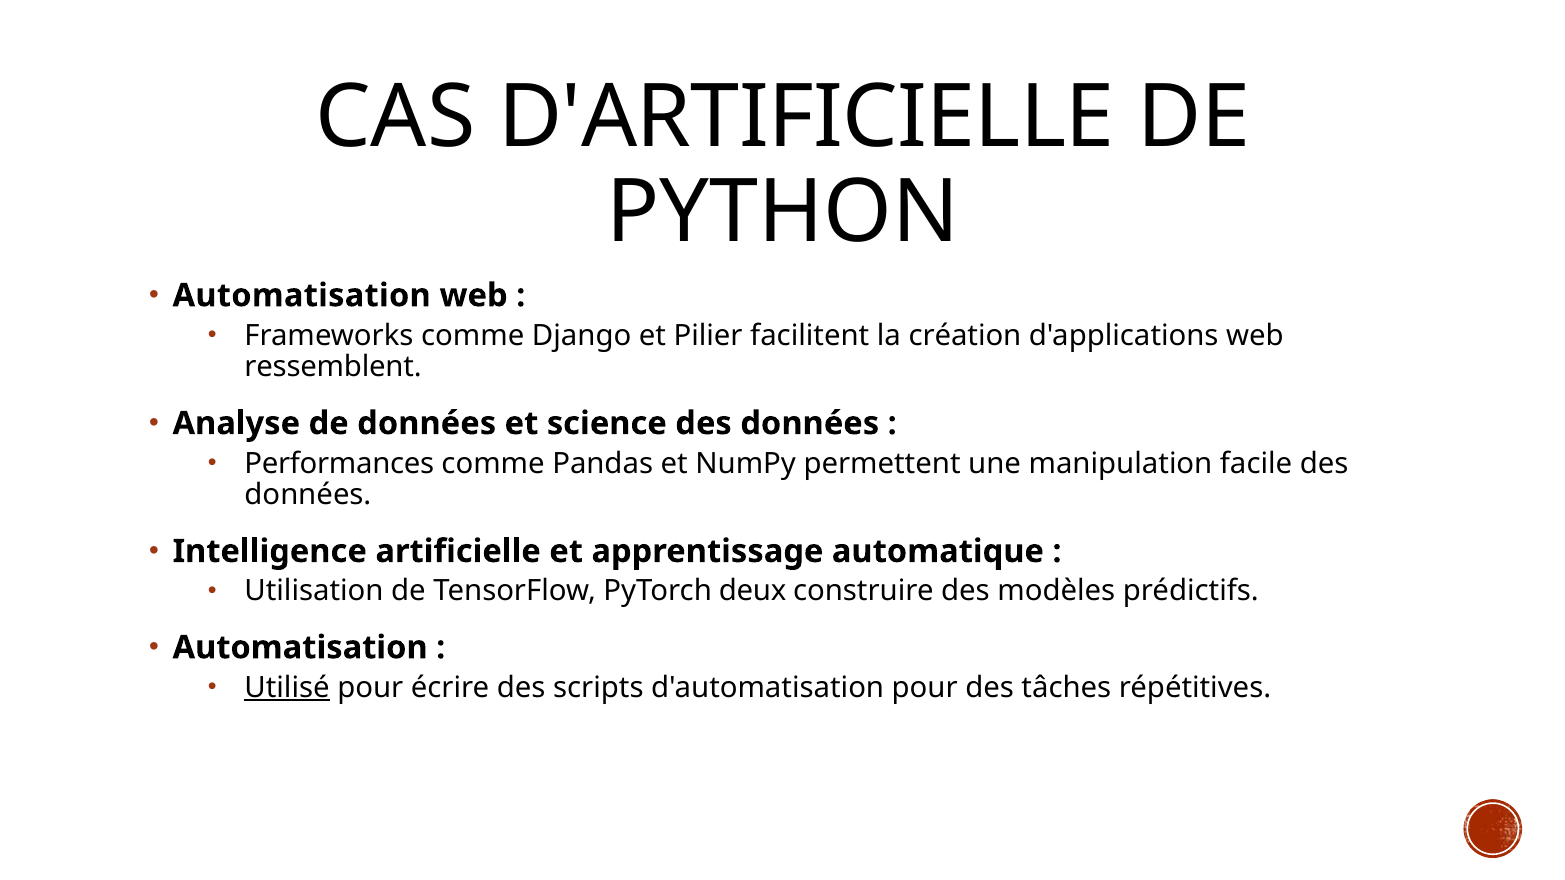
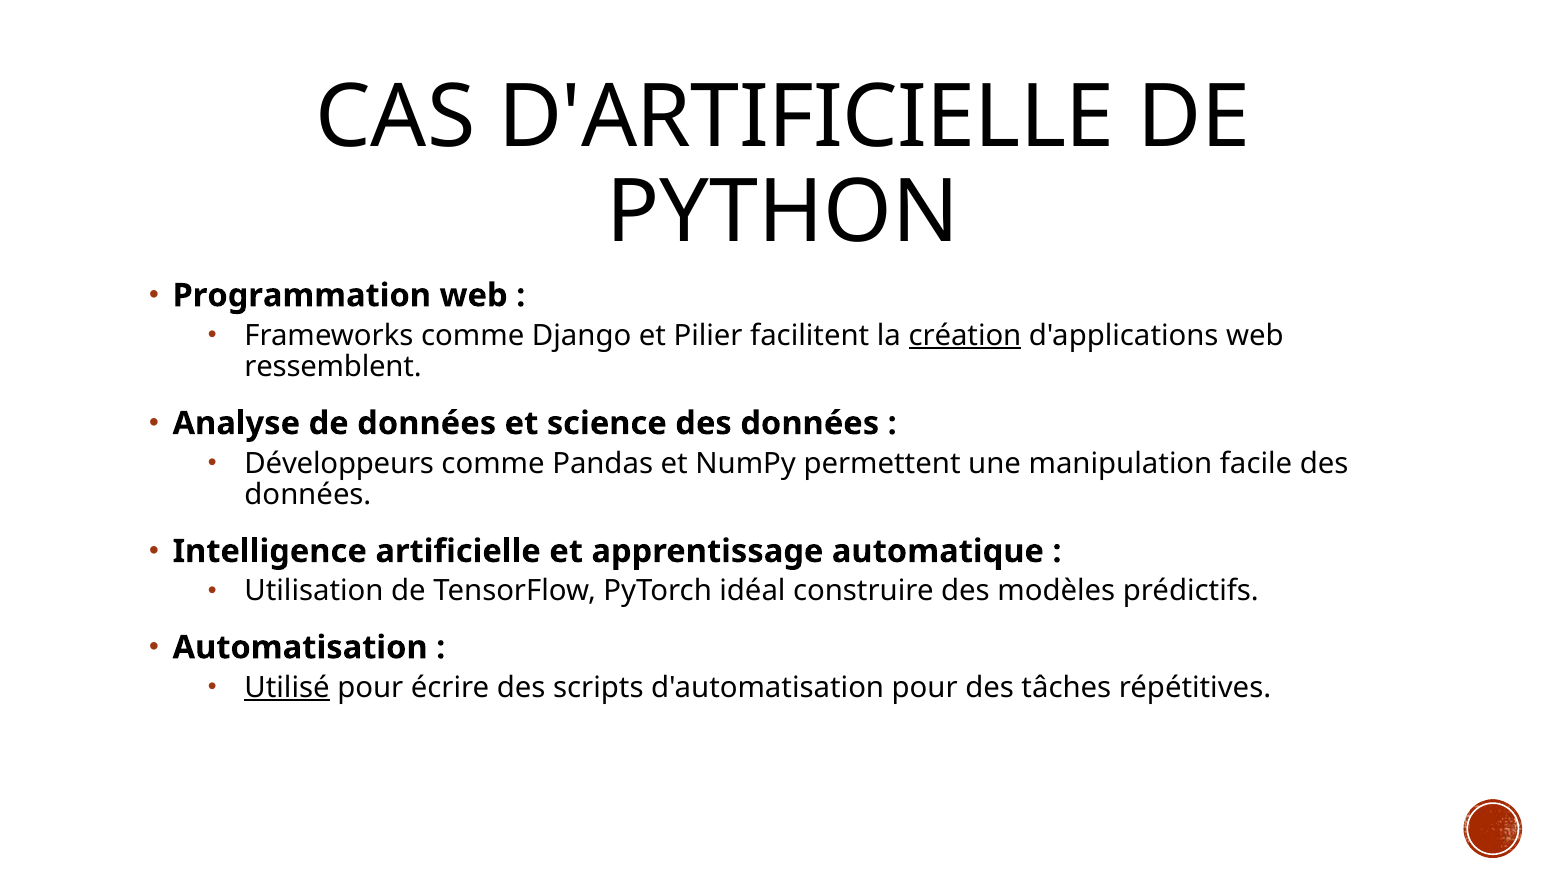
Automatisation: Automatisation -> Programmation (302, 296)
création underline: none -> present (965, 336)
Performances: Performances -> Développeurs (339, 464)
deux: deux -> idéal (752, 592)
